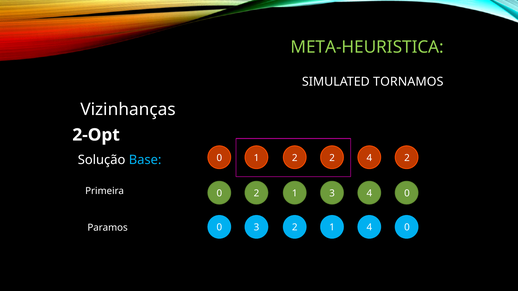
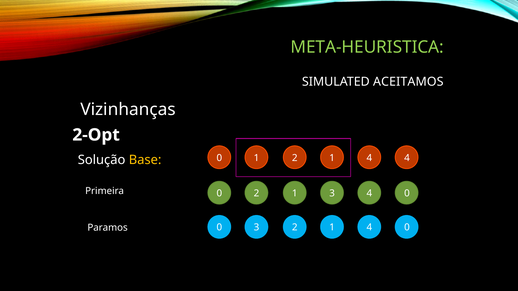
TORNAMOS: TORNAMOS -> ACEITAMOS (408, 82)
1 2 2: 2 -> 1 (332, 158)
4 2: 2 -> 4 (407, 158)
Base colour: light blue -> yellow (145, 160)
